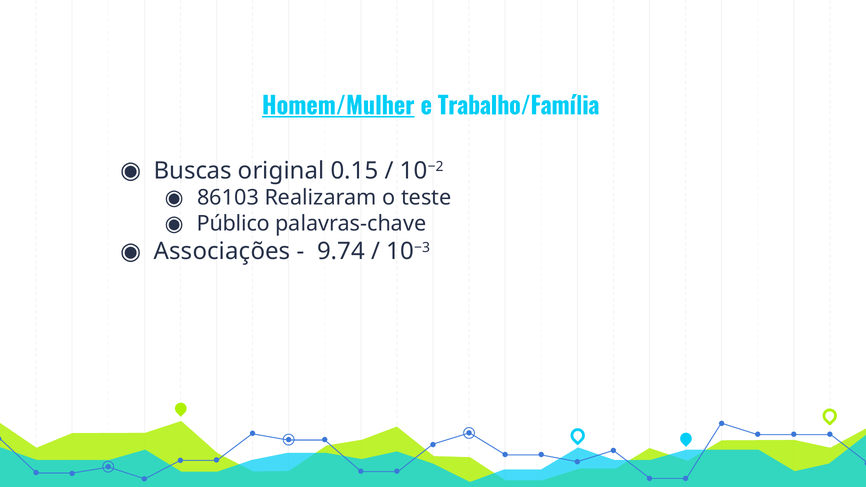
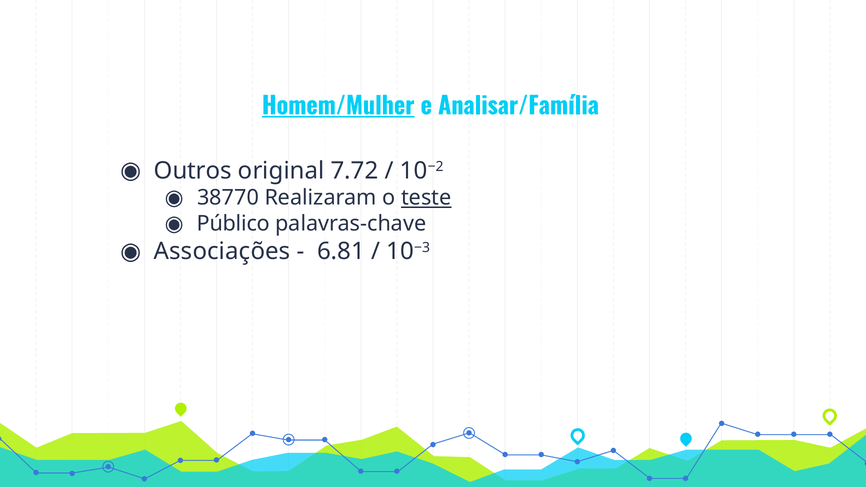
Trabalho/Família: Trabalho/Família -> Analisar/Família (518, 106)
Buscas: Buscas -> Outros (193, 171)
0.15: 0.15 -> 7.72 (354, 171)
86103: 86103 -> 38770 (228, 198)
teste underline: none -> present (426, 198)
9.74: 9.74 -> 6.81 (341, 251)
